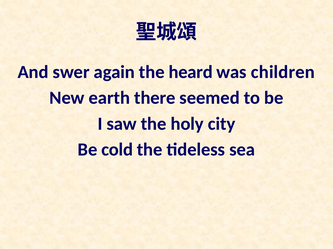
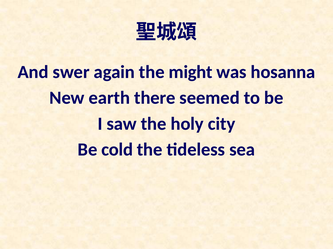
heard: heard -> might (191, 72)
children: children -> hosanna (283, 72)
